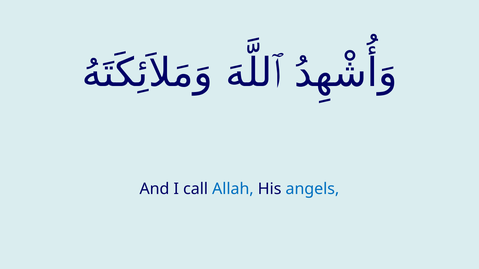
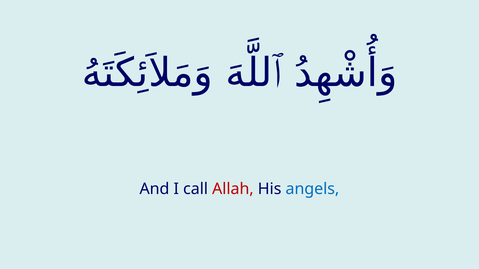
Allah colour: blue -> red (233, 189)
